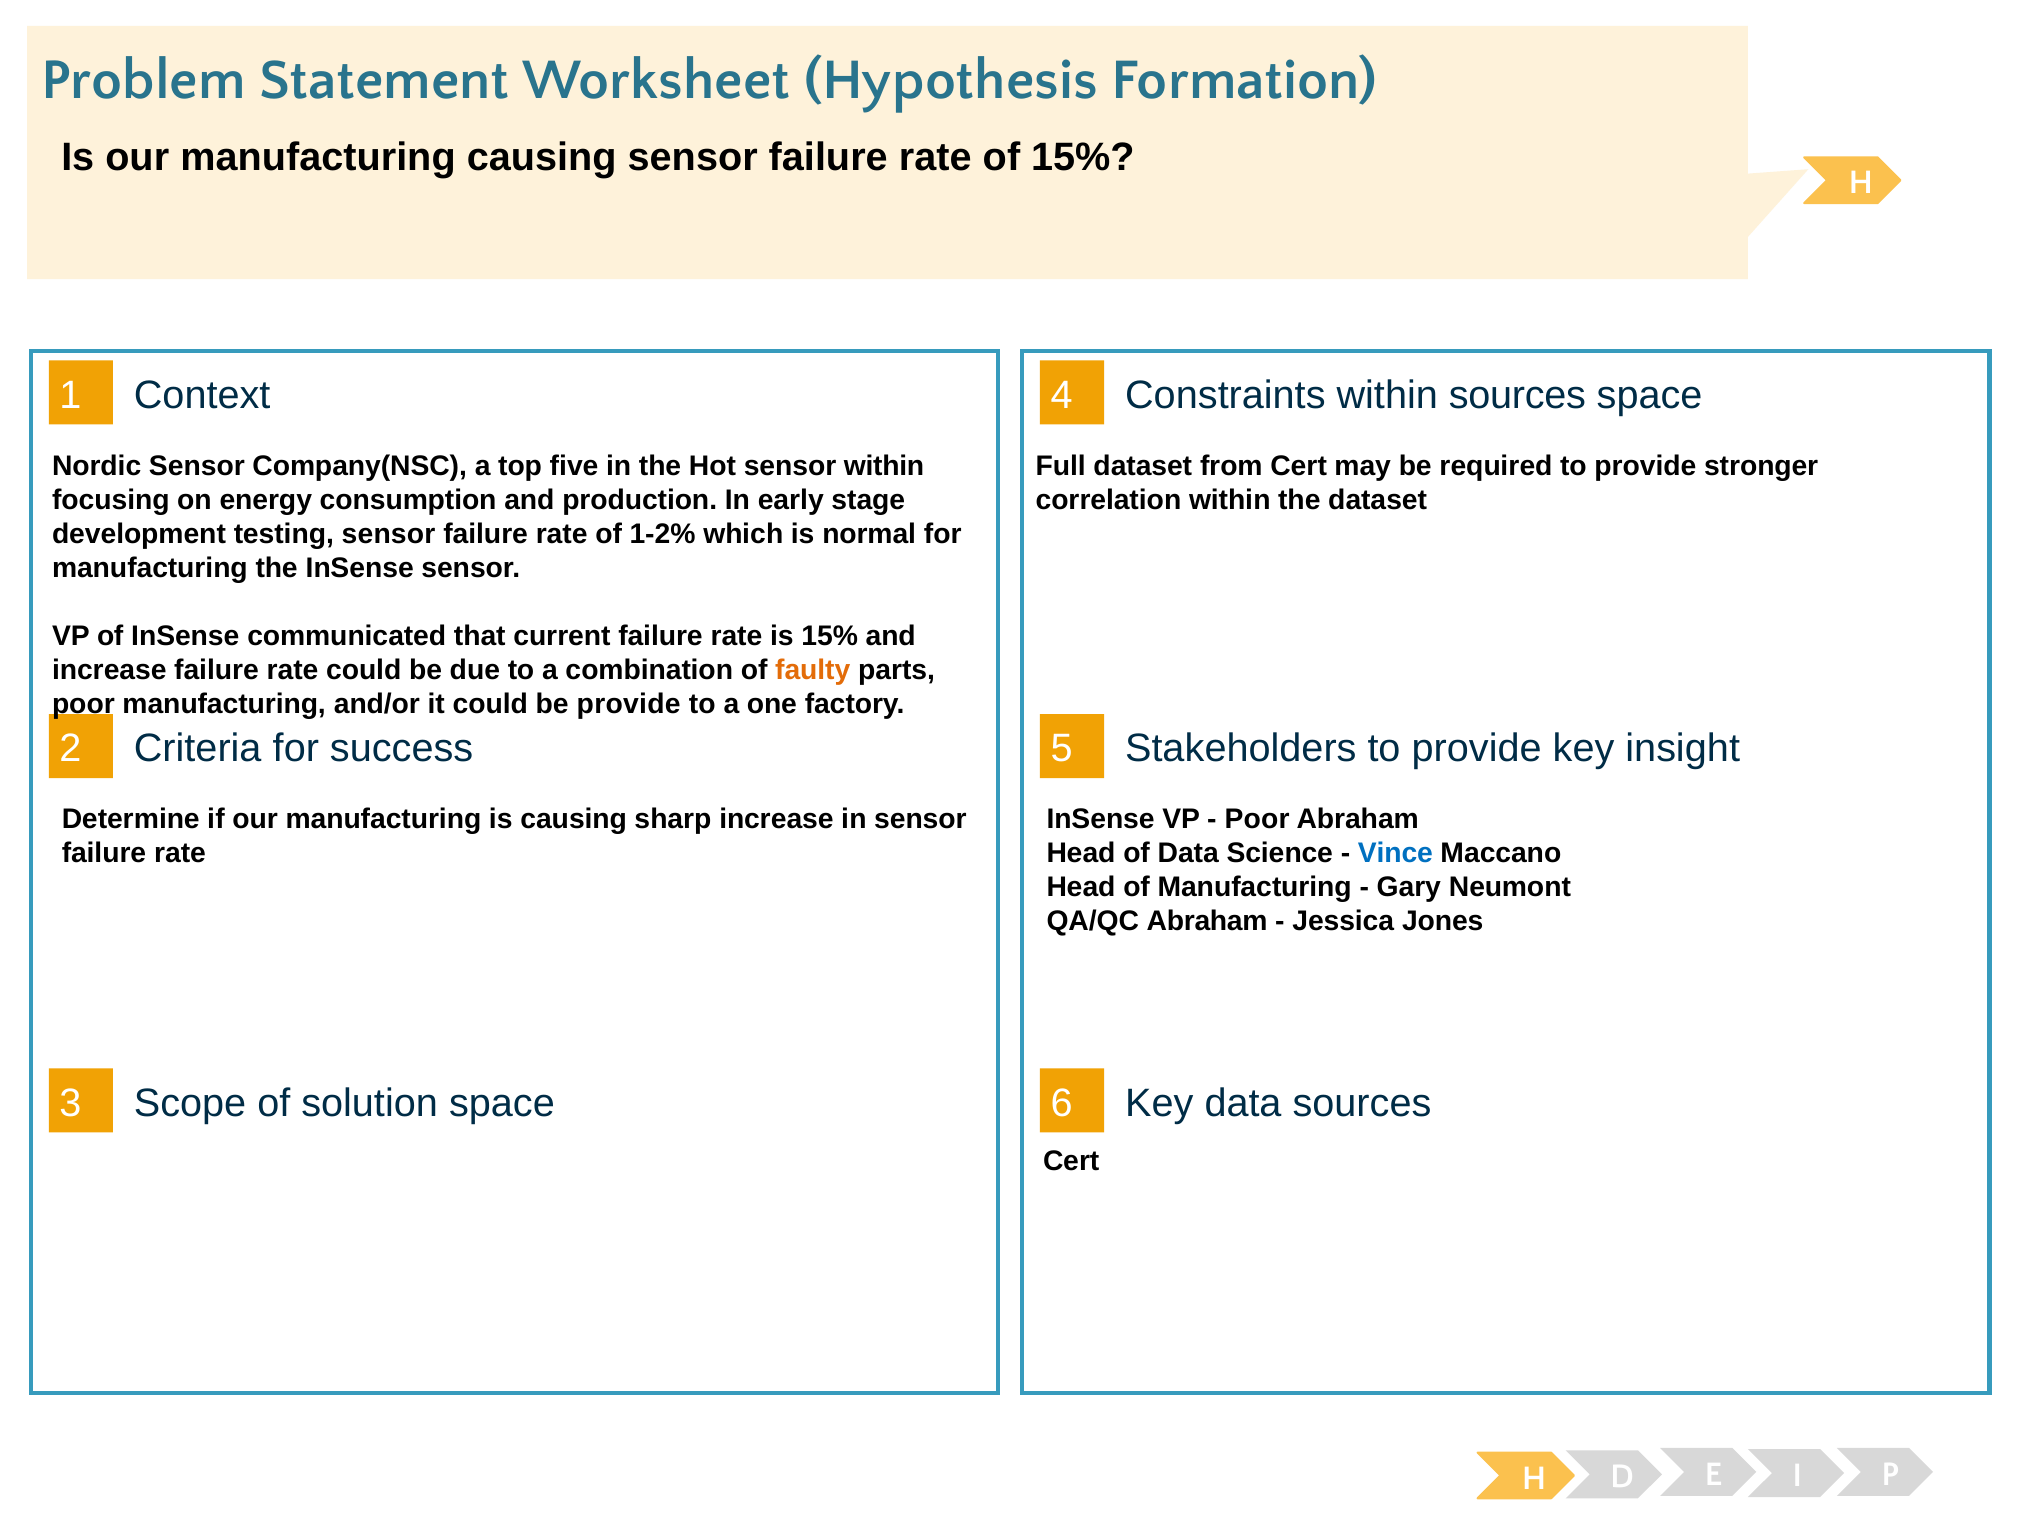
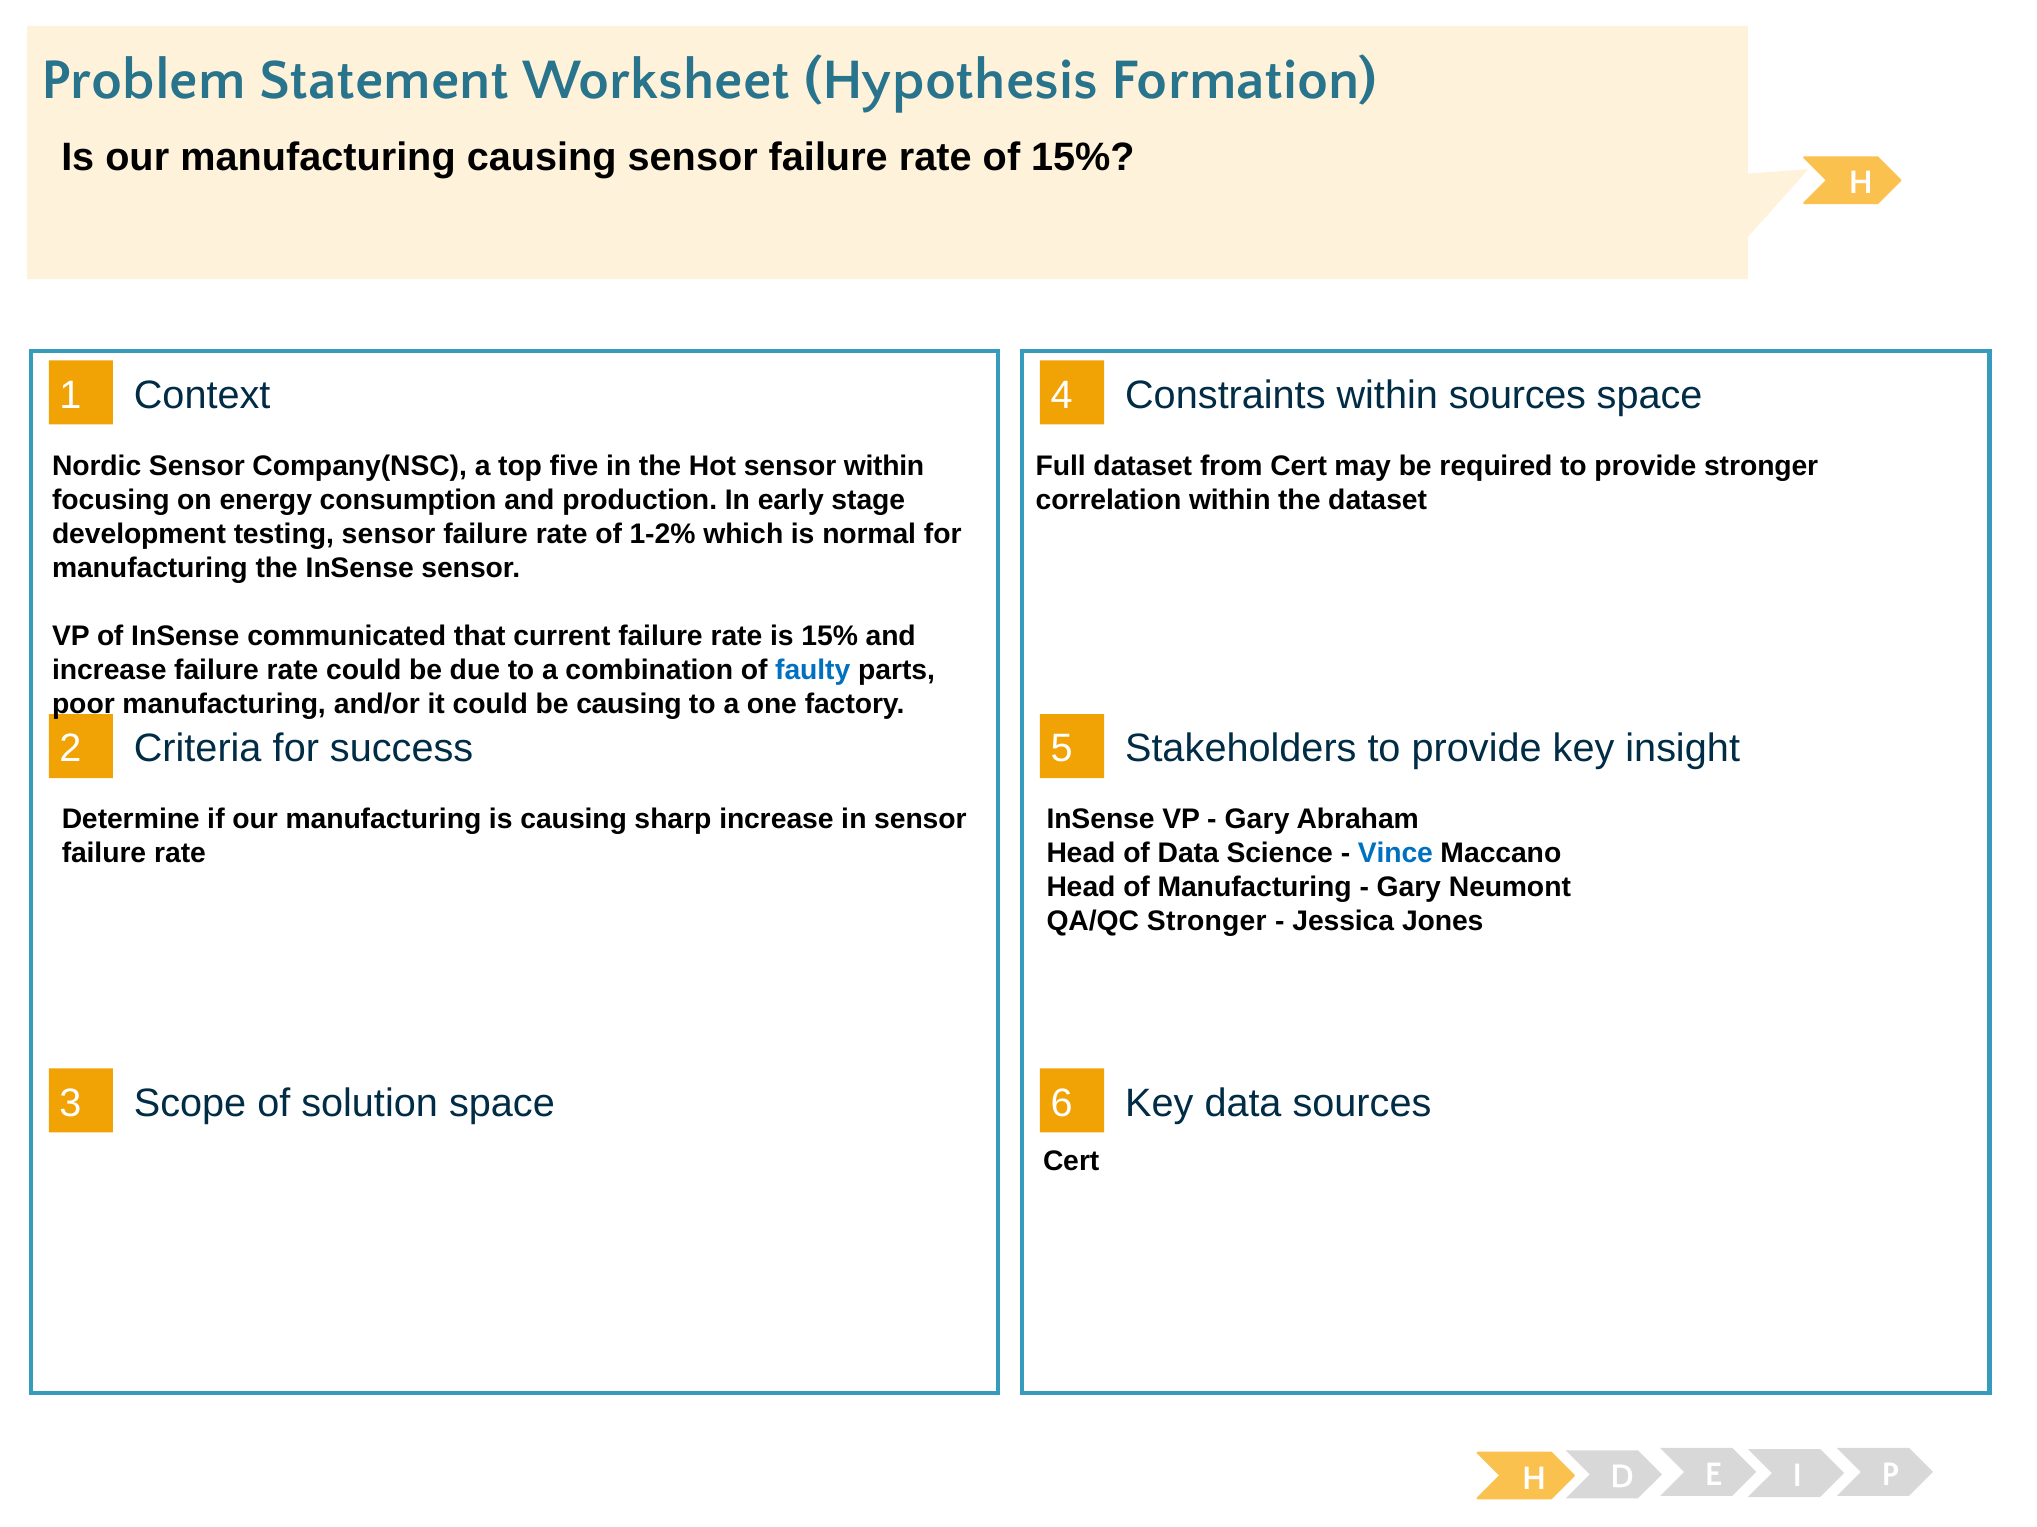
faulty colour: orange -> blue (813, 671)
be provide: provide -> causing (629, 705)
Poor: Poor -> Gary (1257, 819)
QA/QC Abraham: Abraham -> Stronger (1207, 921)
